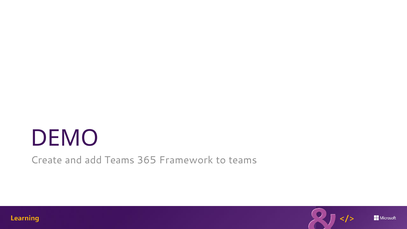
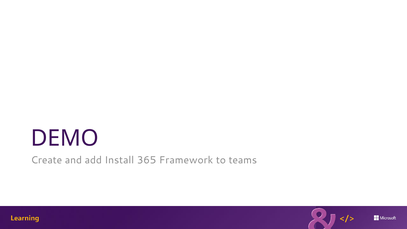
add Teams: Teams -> Install (119, 160)
